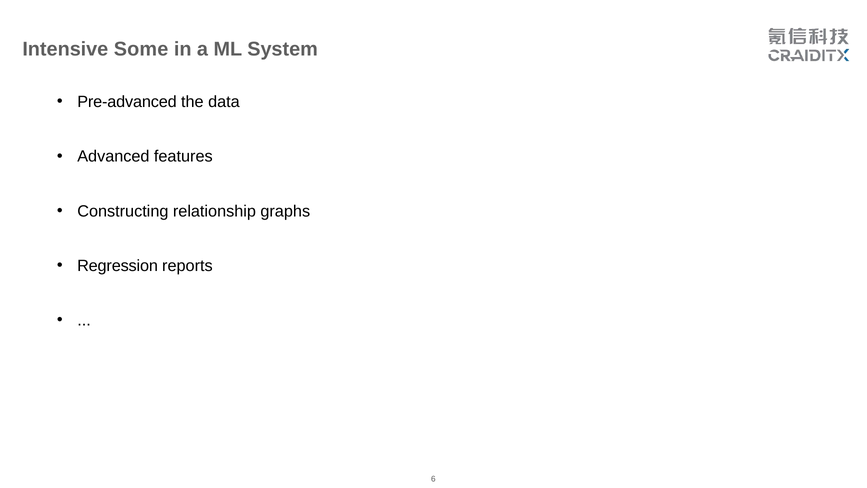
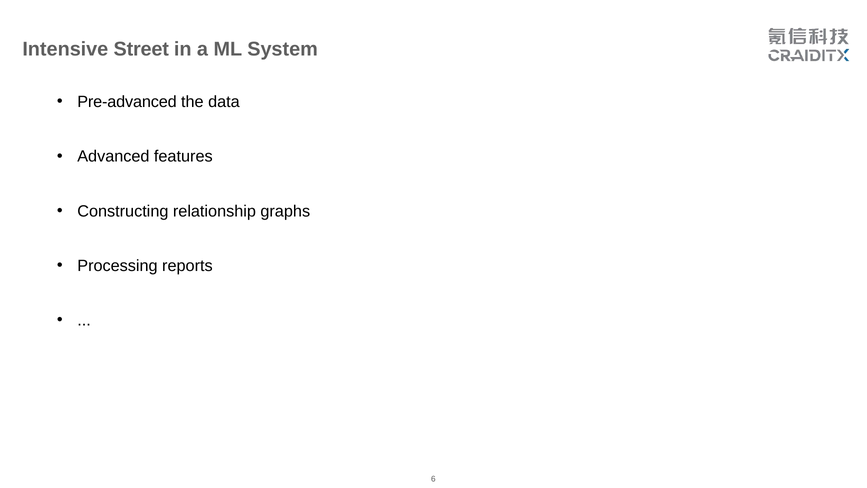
Some: Some -> Street (141, 49)
Regression: Regression -> Processing (117, 266)
